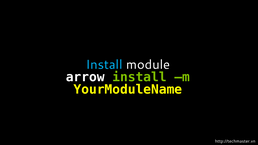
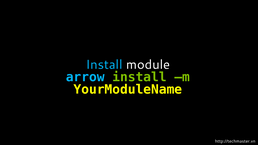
arrow colour: white -> light blue (85, 77)
